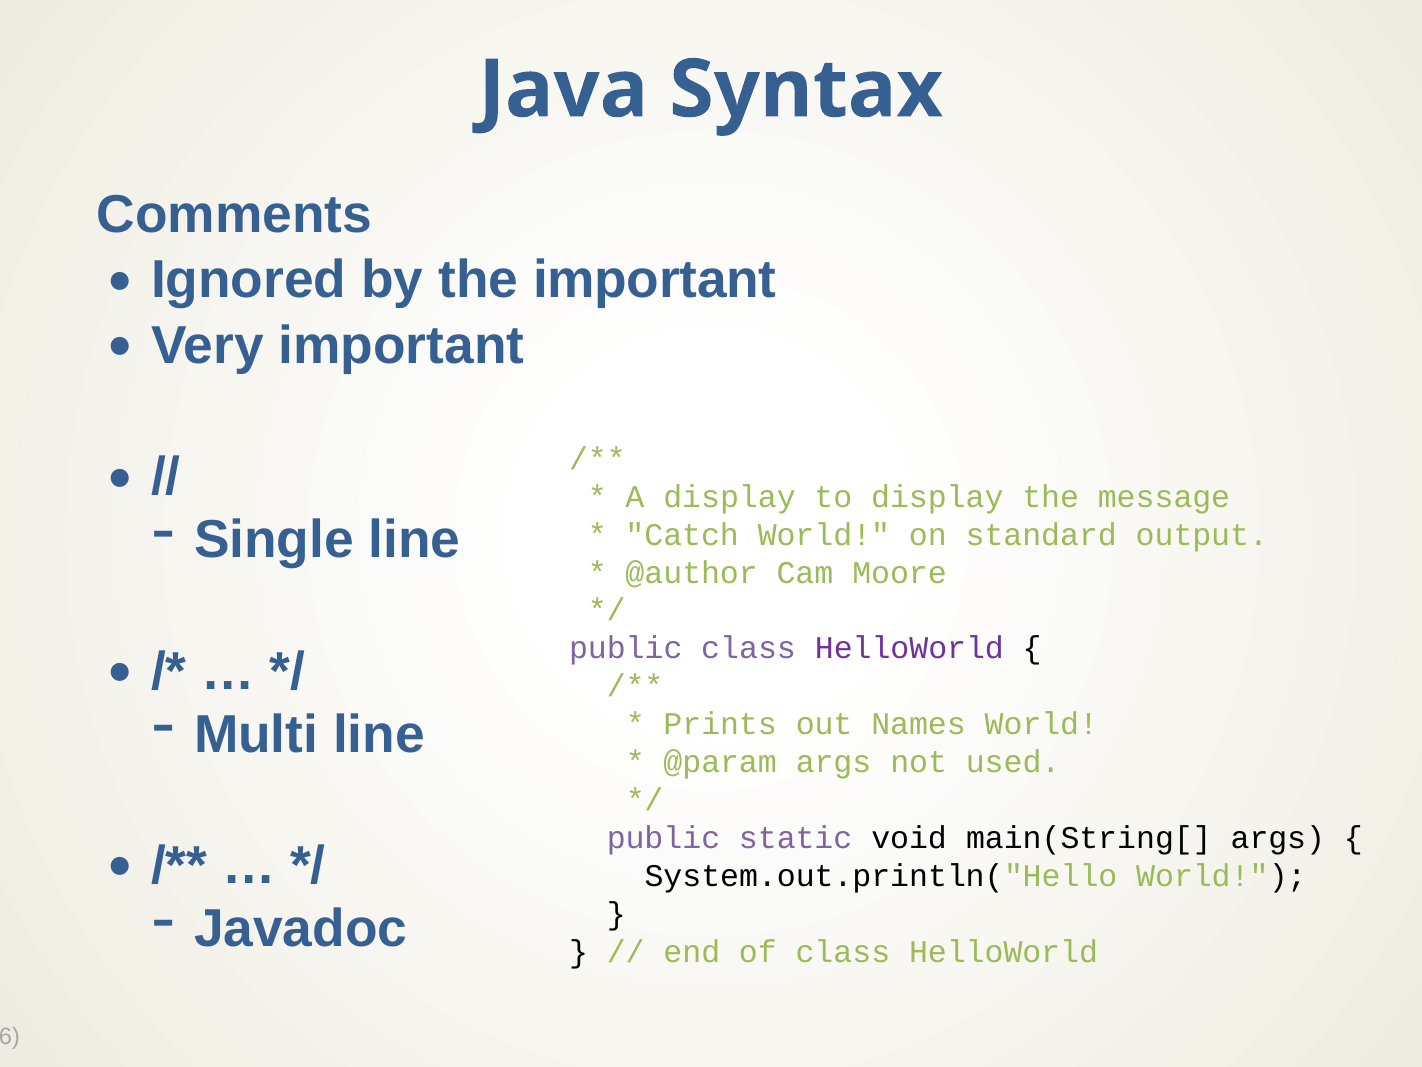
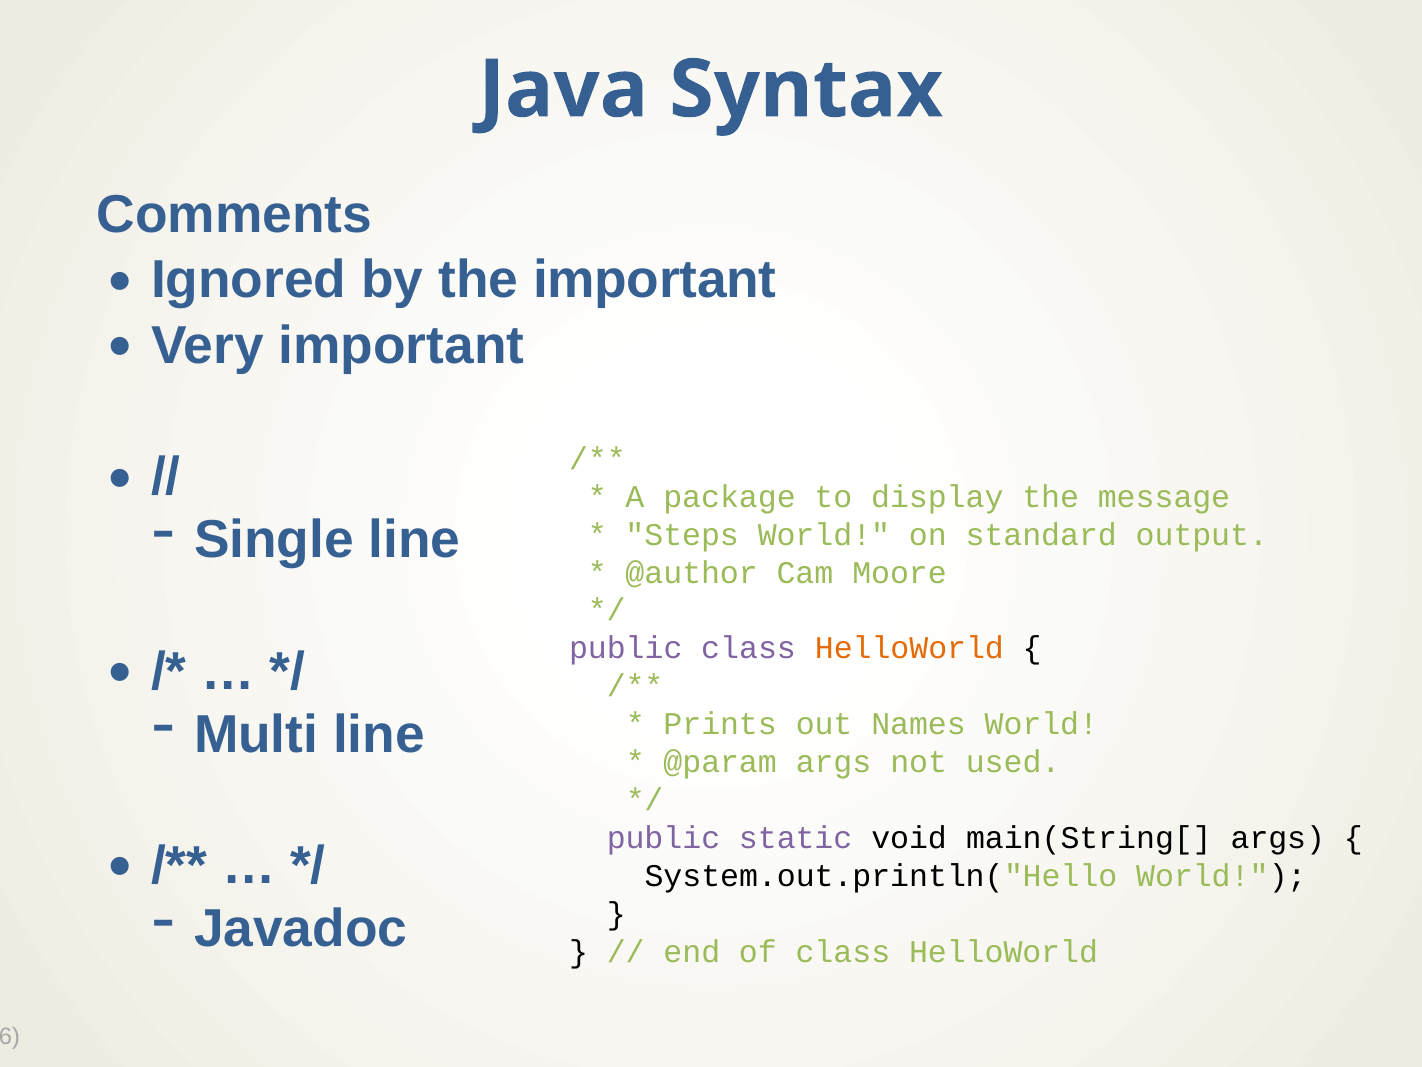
A display: display -> package (730, 497)
Catch: Catch -> Steps (682, 534)
HelloWorld colour: purple -> orange (909, 648)
